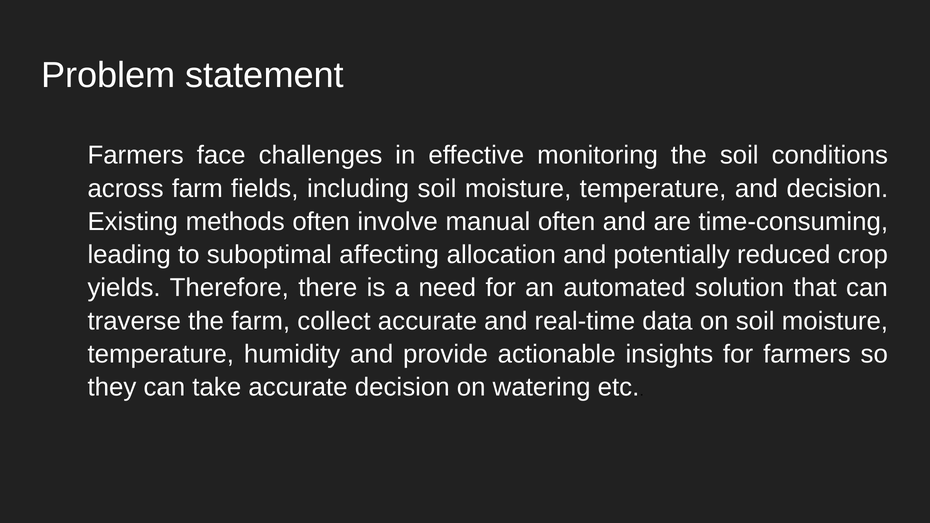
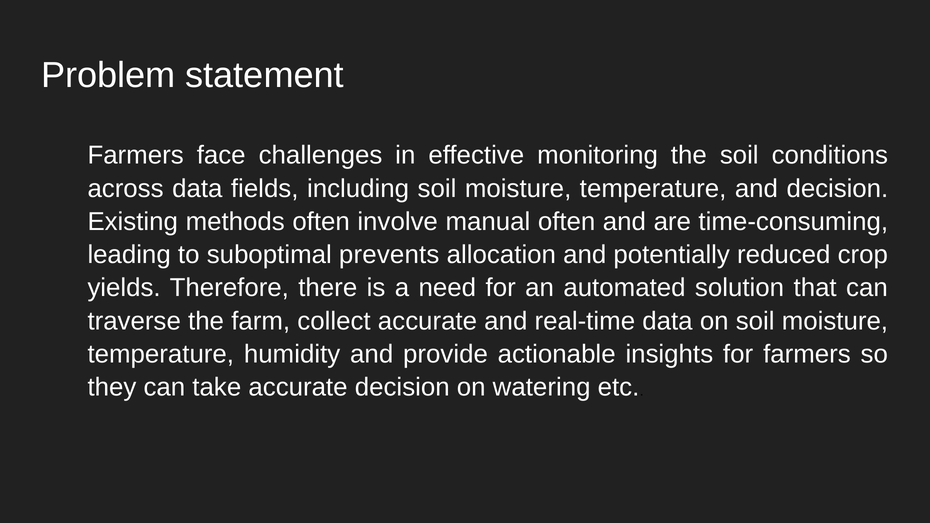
across farm: farm -> data (197, 189)
affecting: affecting -> prevents (389, 255)
